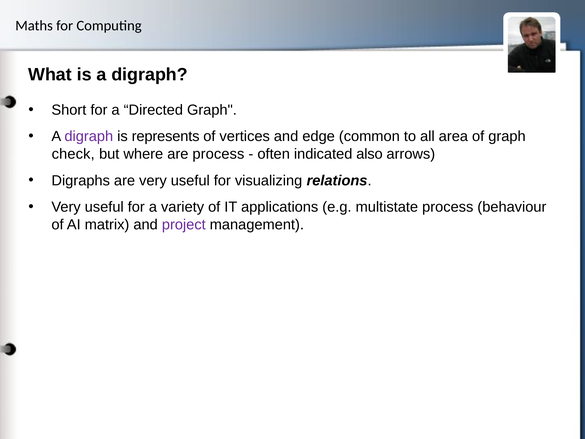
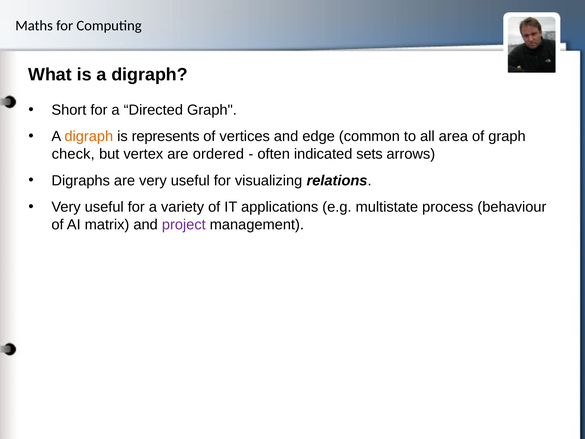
digraph colour: purple -> orange (89, 136)
where: where -> vertex (143, 154)
are process: process -> ordered (218, 154)
also: also -> sets (370, 154)
